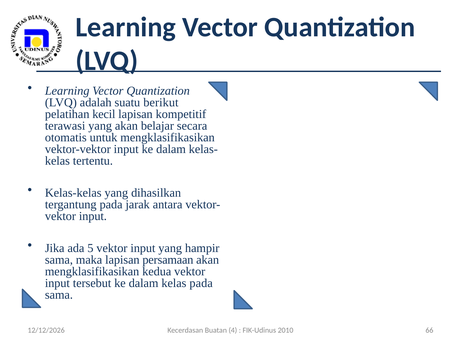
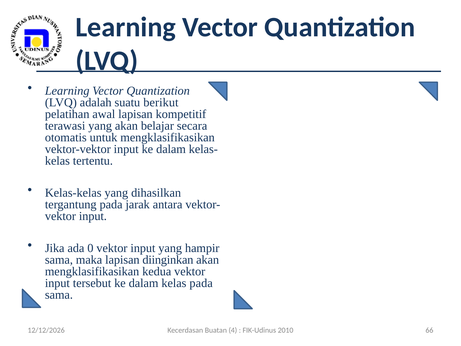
kecil: kecil -> awal (104, 114)
5: 5 -> 0 (90, 248)
persamaan: persamaan -> diinginkan (168, 260)
